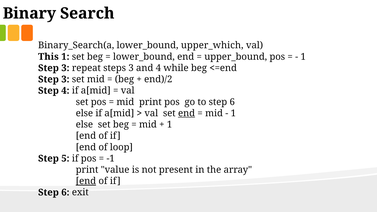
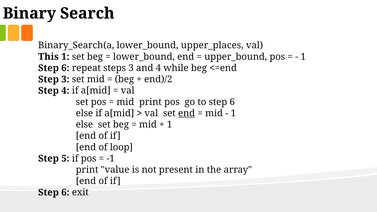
upper_which: upper_which -> upper_places (212, 45)
3: 3 -> 6 (65, 68)
end underline: present -> none (86, 181)
